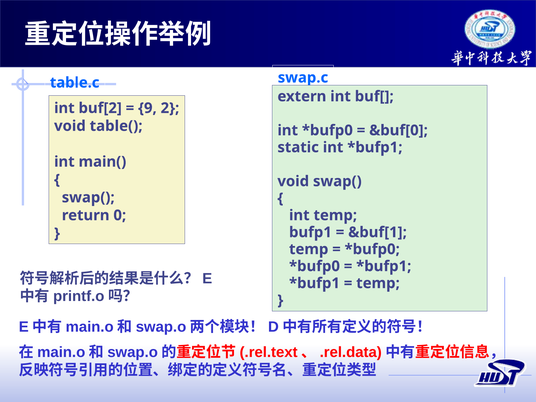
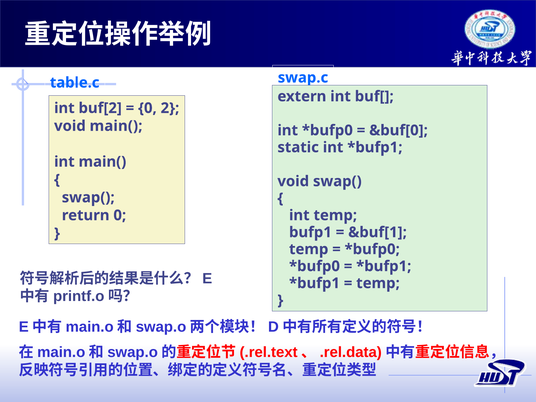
9: 9 -> 0 (147, 108)
void table(: table( -> main( (116, 126)
